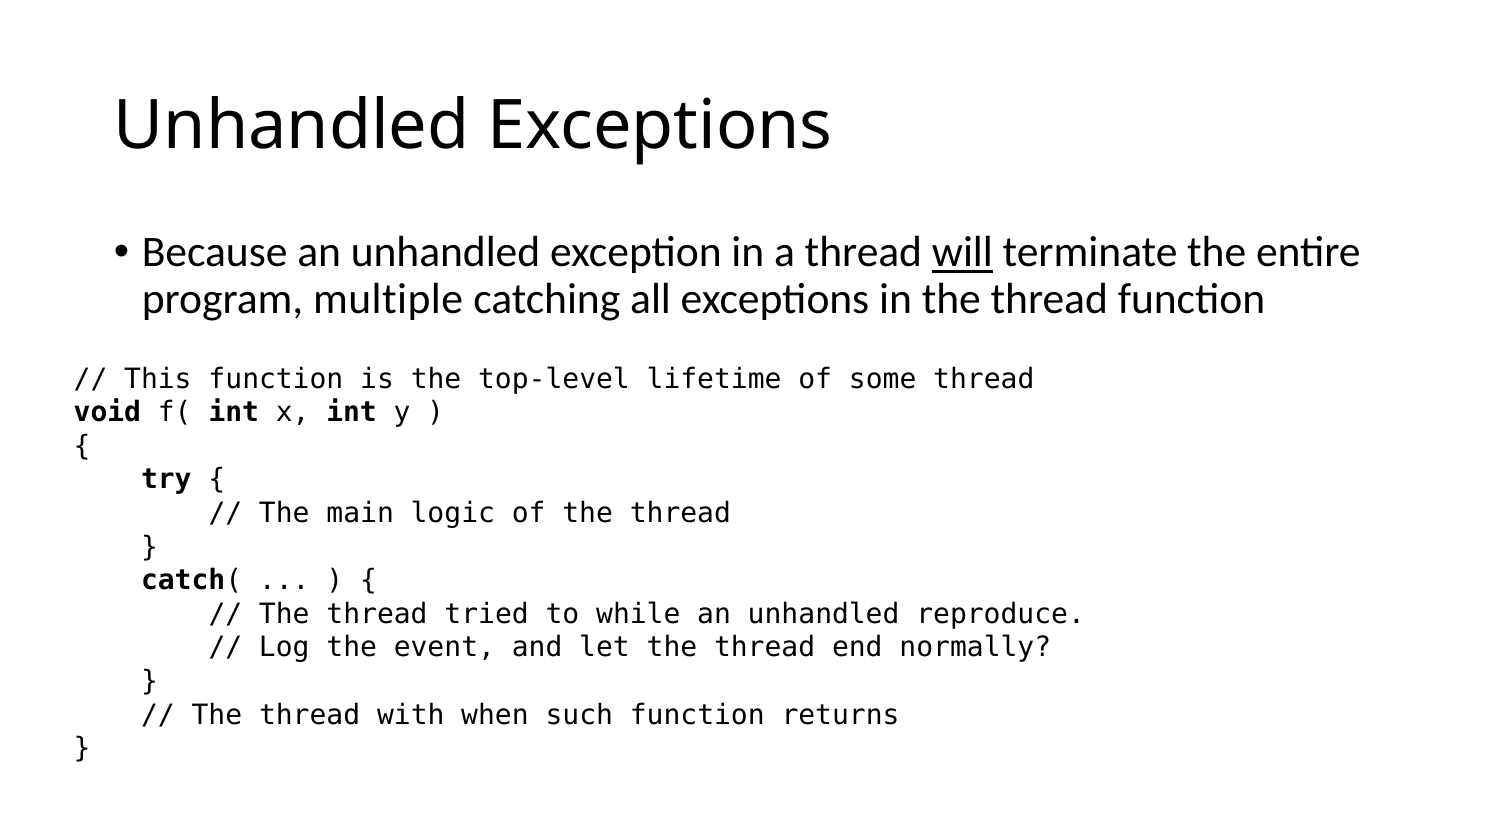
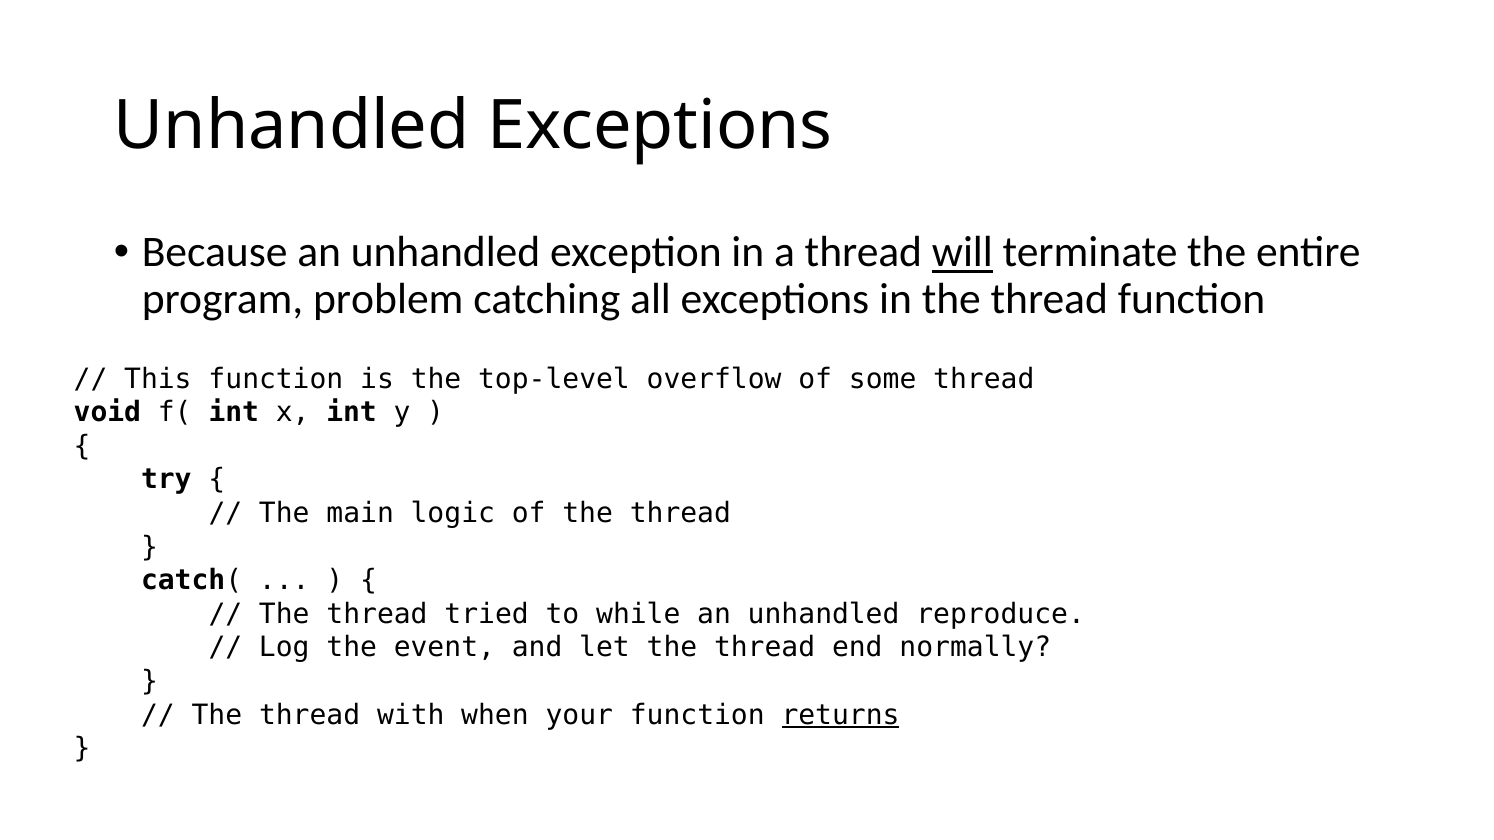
multiple: multiple -> problem (388, 300)
lifetime: lifetime -> overflow (714, 379)
such: such -> your (579, 715)
returns underline: none -> present (841, 715)
